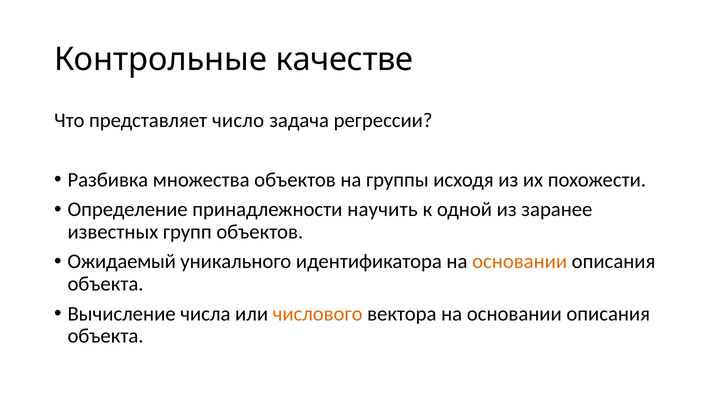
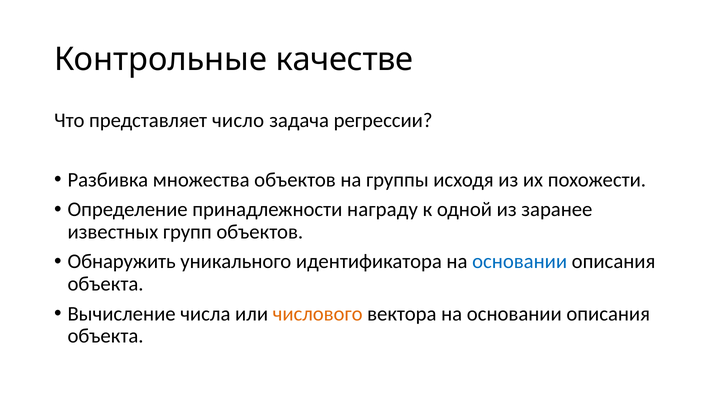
научить: научить -> награду (383, 209)
Ожидаемый: Ожидаемый -> Обнаружить (122, 262)
основании colour: orange -> blue (520, 262)
